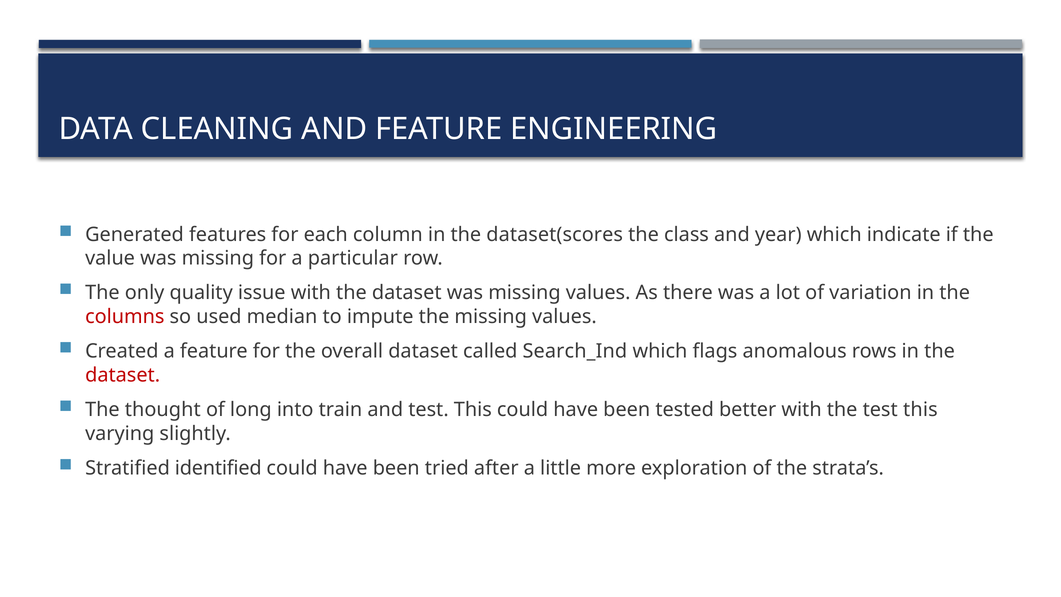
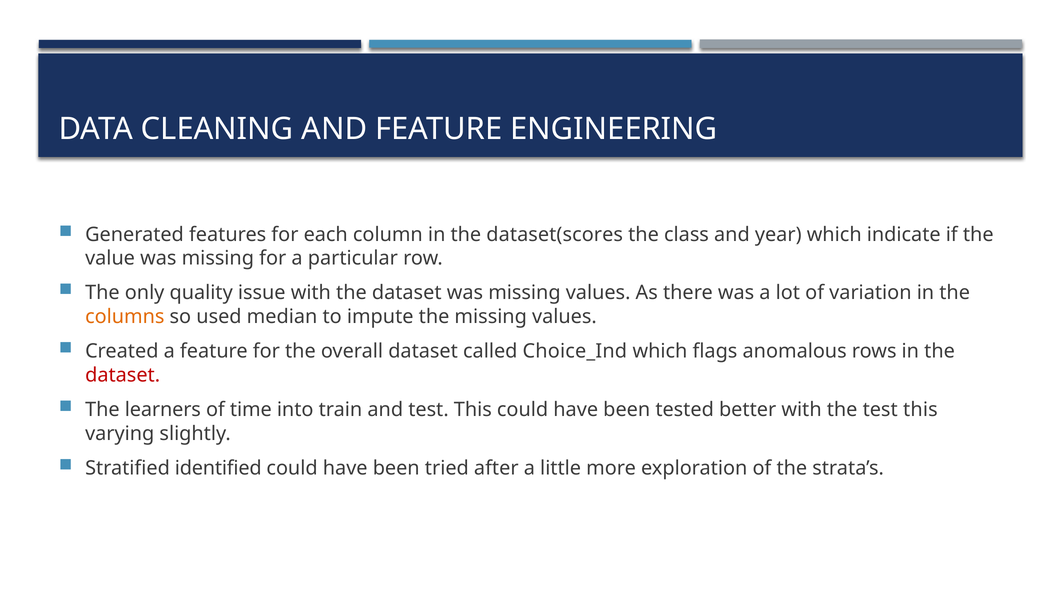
columns colour: red -> orange (125, 317)
Search_Ind: Search_Ind -> Choice_Ind (575, 351)
thought: thought -> learners (163, 410)
long: long -> time (251, 410)
